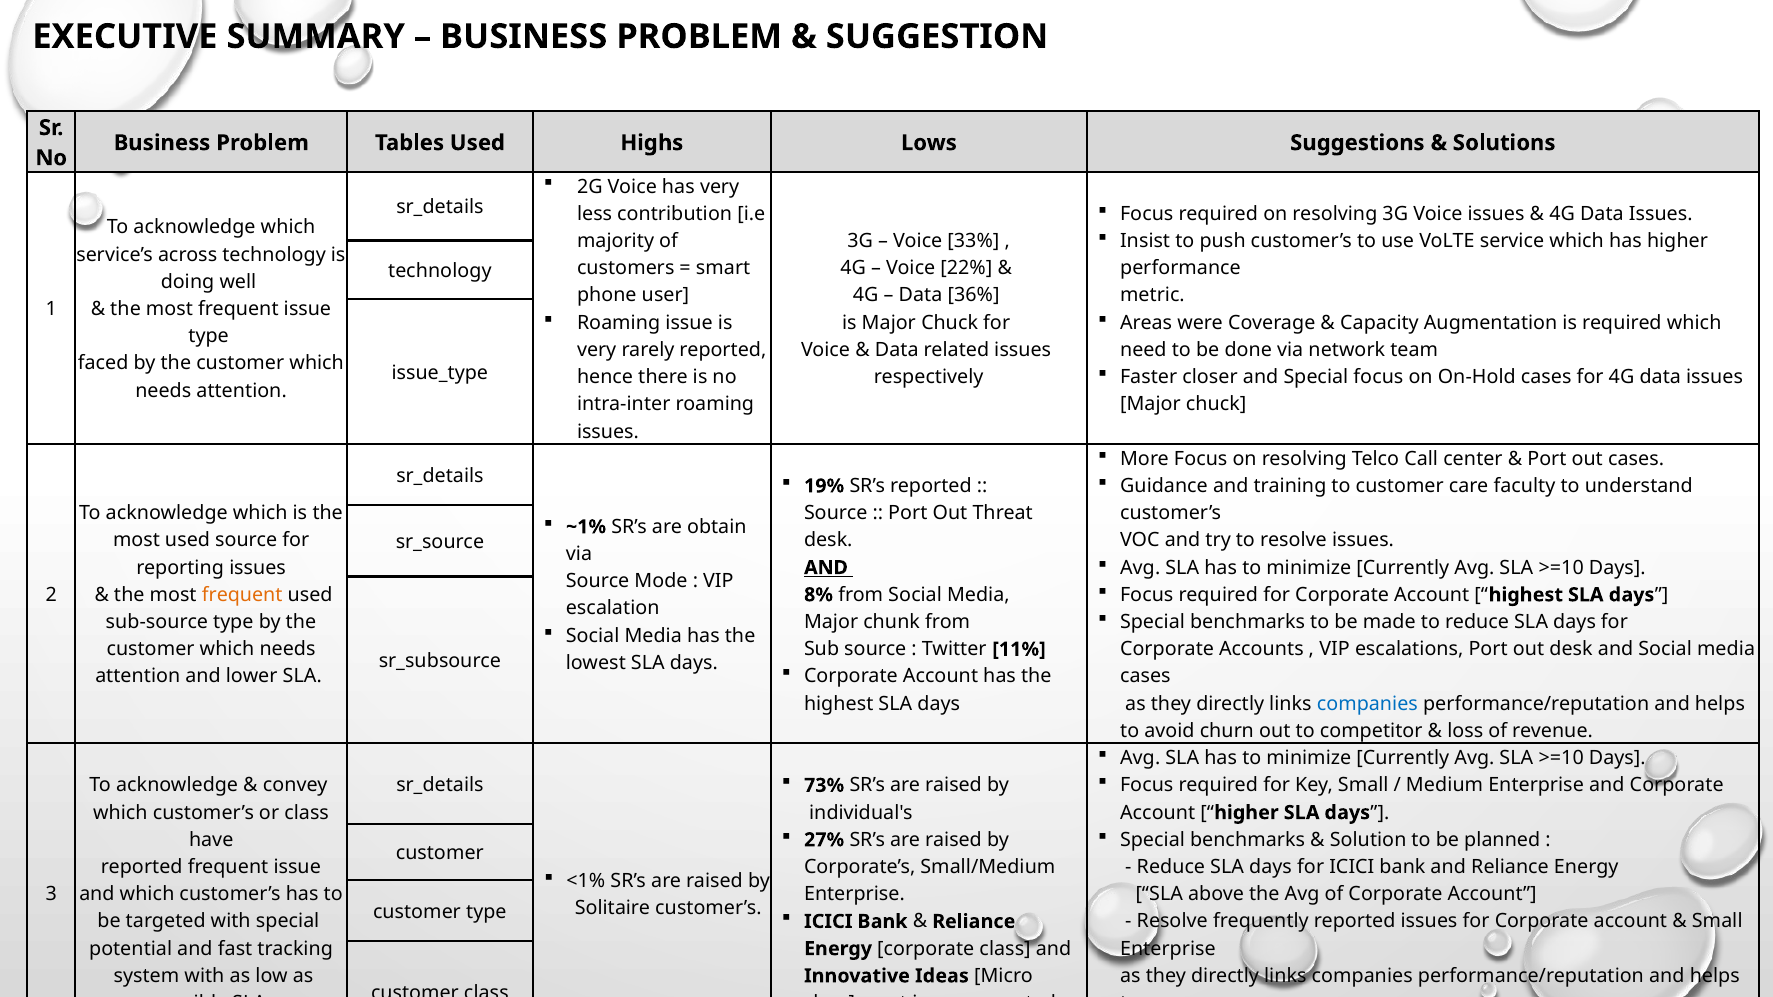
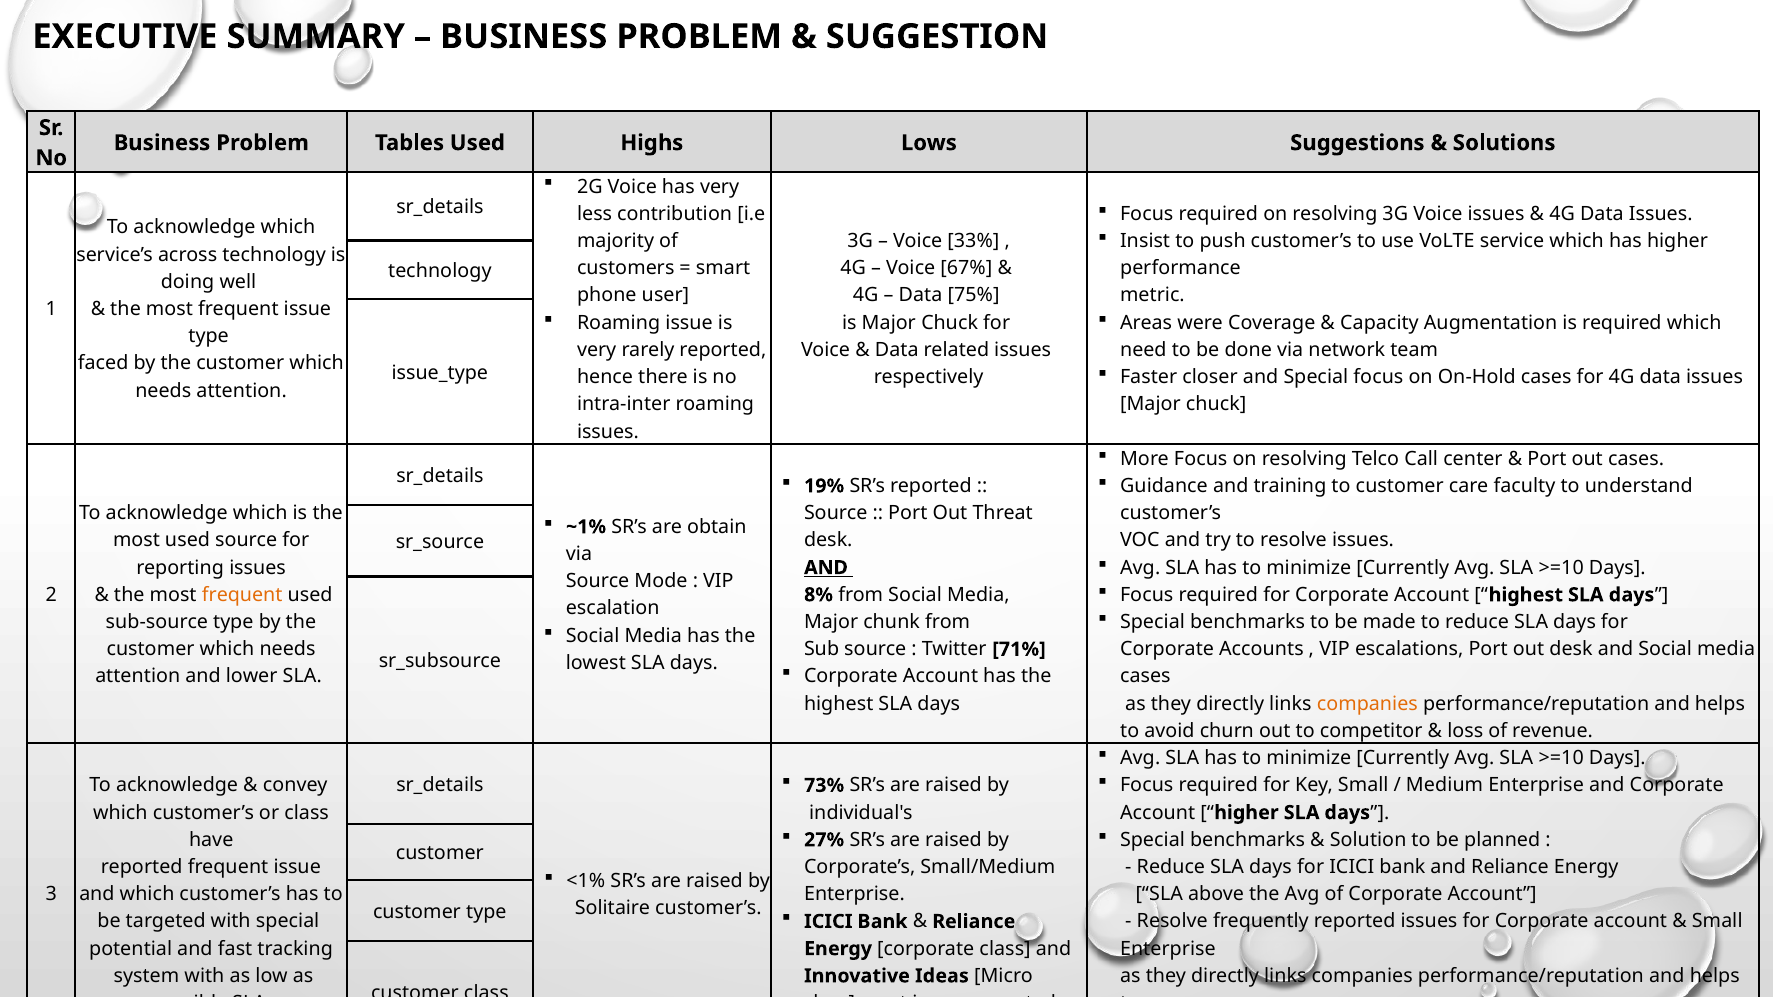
22%: 22% -> 67% (966, 268)
36%: 36% -> 75% (974, 296)
11%: 11% -> 71% (1019, 650)
companies colour: blue -> orange (1367, 704)
